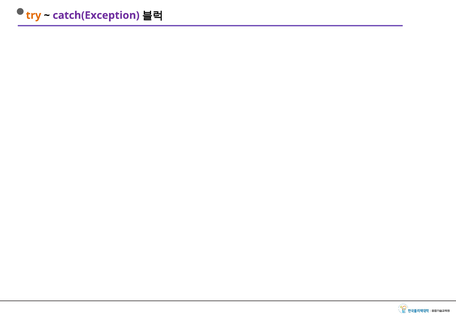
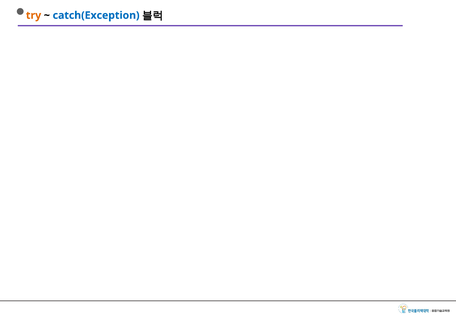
catch(Exception colour: purple -> blue (96, 15)
